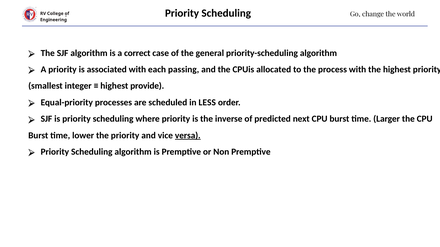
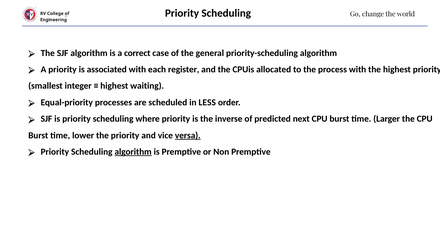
passing: passing -> register (184, 70)
provide: provide -> waiting (147, 86)
algorithm underline: none -> present (133, 152)
